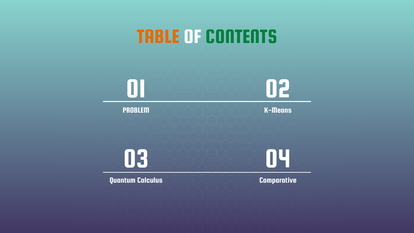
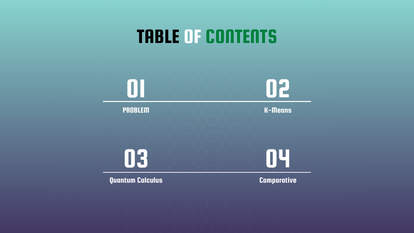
TABLE colour: orange -> black (158, 36)
